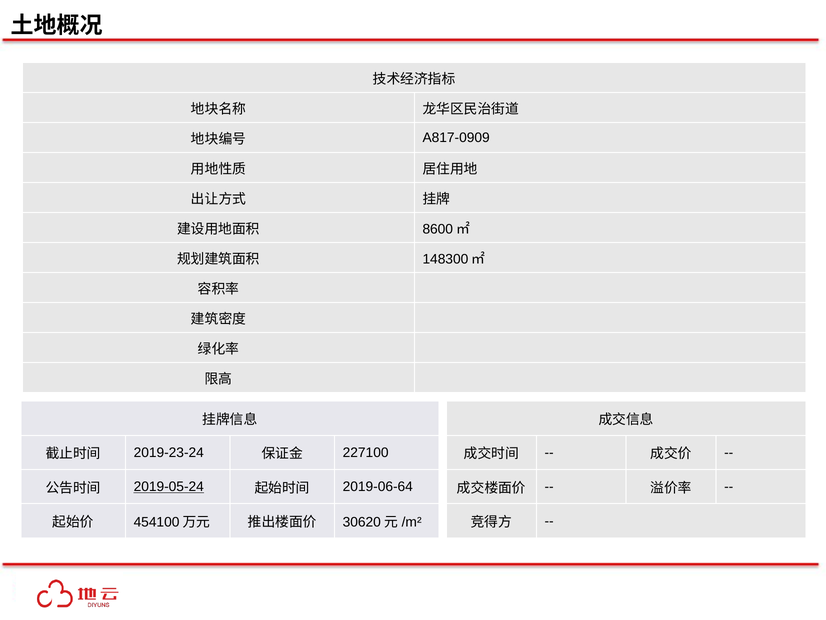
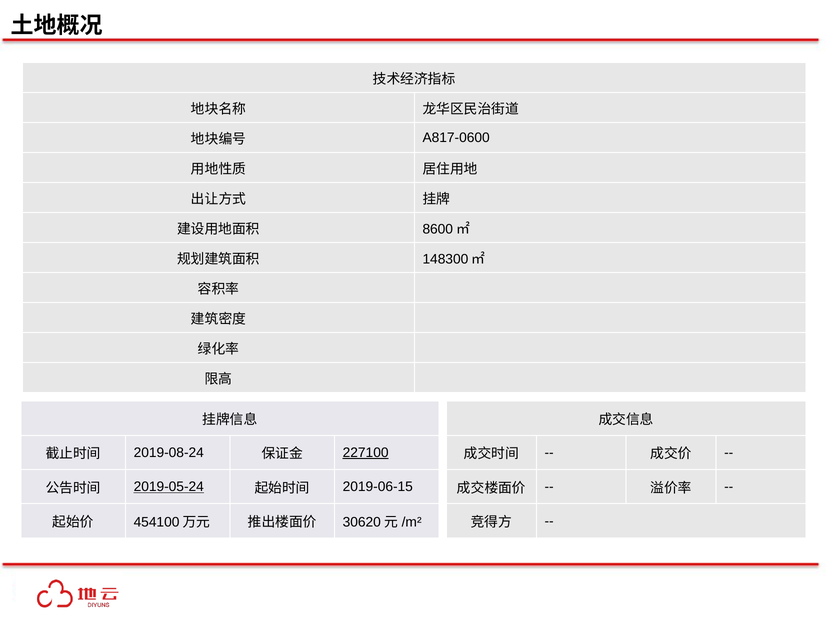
A817-0909: A817-0909 -> A817-0600 (456, 138)
2019-23-24: 2019-23-24 -> 2019-08-24 (169, 452)
227100 underline: none -> present (366, 452)
2019-06-64: 2019-06-64 -> 2019-06-15 (378, 486)
